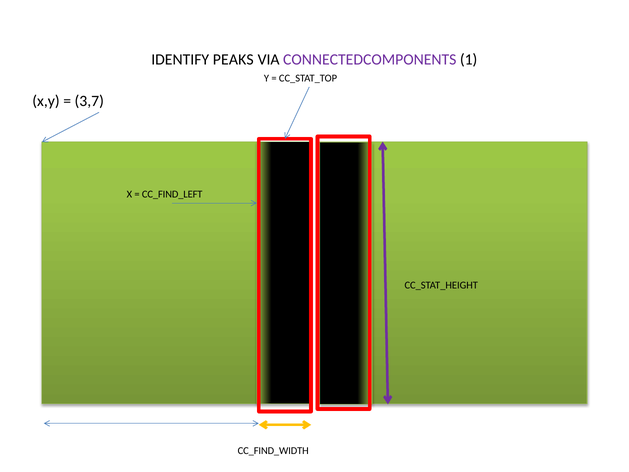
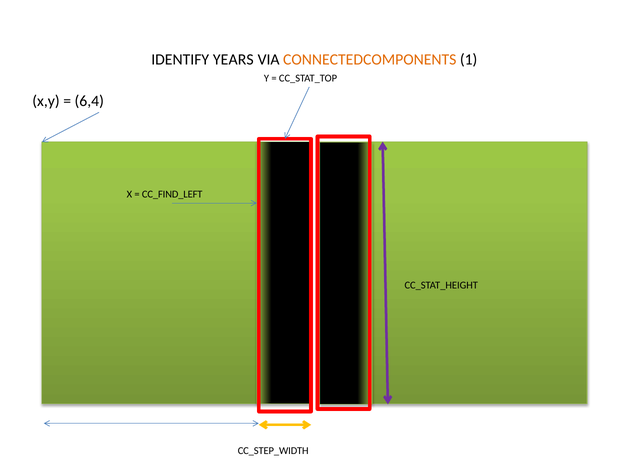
PEAKS: PEAKS -> YEARS (233, 59)
CONNECTEDCOMPONENTS colour: purple -> orange (370, 59)
3,7: 3,7 -> 6,4 (89, 101)
CC_FIND_WIDTH: CC_FIND_WIDTH -> CC_STEP_WIDTH (273, 450)
